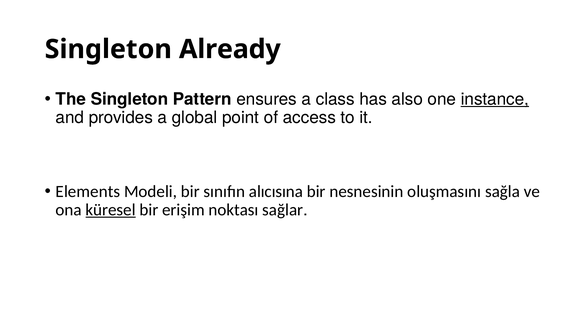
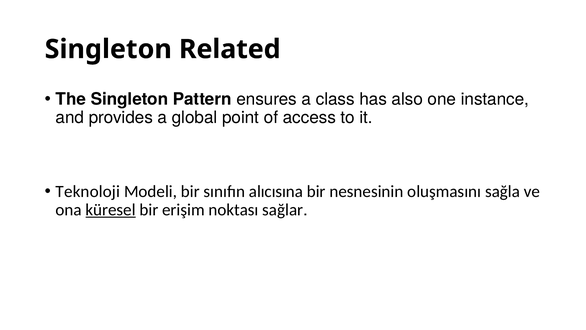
Already: Already -> Related (230, 49)
instance underline: present -> none (495, 99)
Elements: Elements -> Teknoloji (88, 191)
